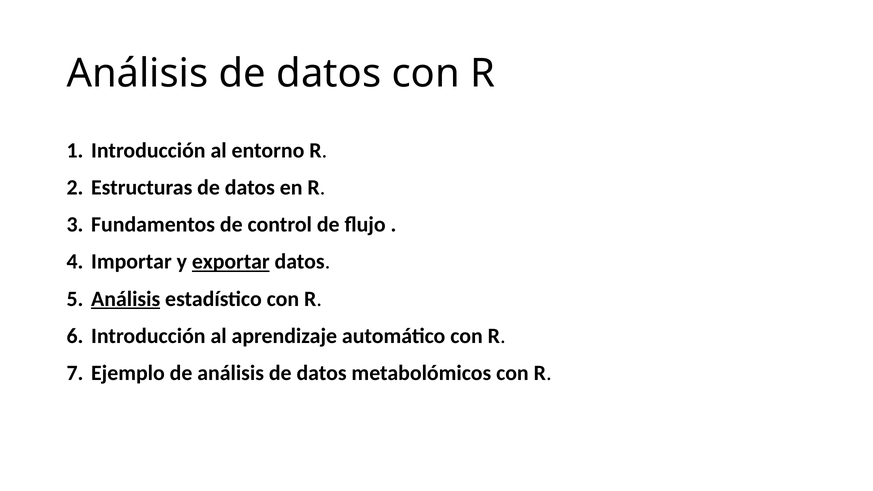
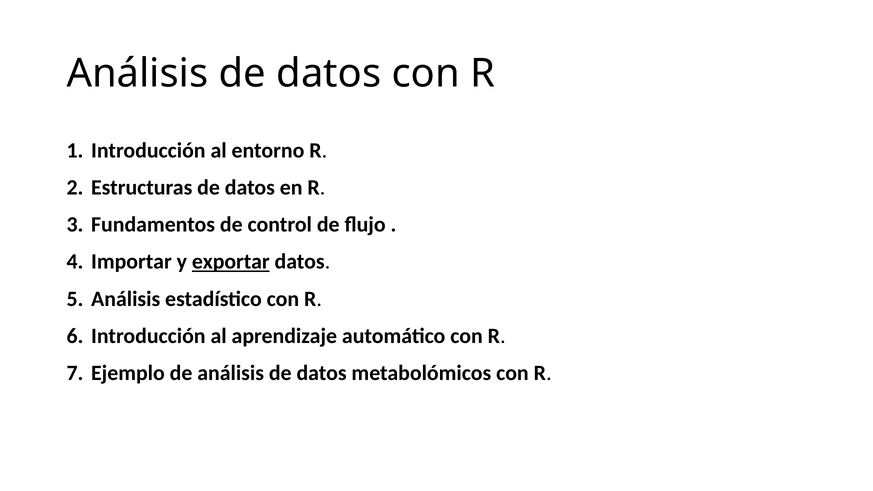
Análisis underline: present -> none (126, 299)
